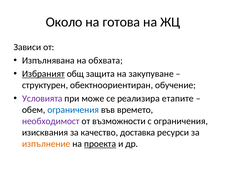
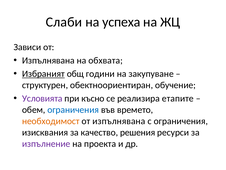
Около: Около -> Слаби (64, 22)
готова: готова -> успеха (121, 22)
защита: защита -> години (100, 74)
може: може -> късно (93, 98)
необходимост colour: purple -> orange (51, 121)
от възможности: възможности -> изпълнявана (119, 121)
доставка: доставка -> решения (138, 132)
изпълнение colour: orange -> purple (46, 143)
проекта underline: present -> none (100, 143)
